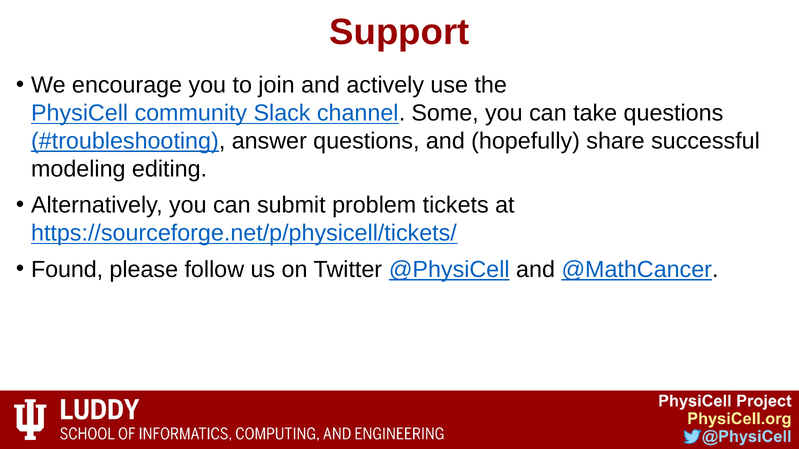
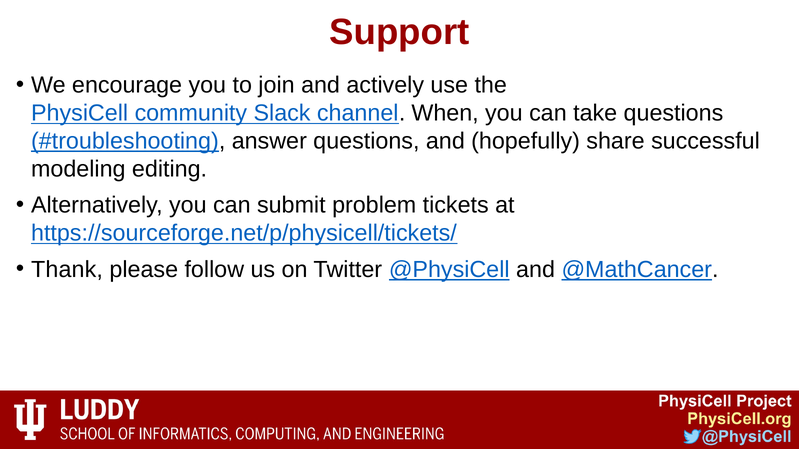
Some: Some -> When (445, 113)
Found: Found -> Thank (67, 270)
